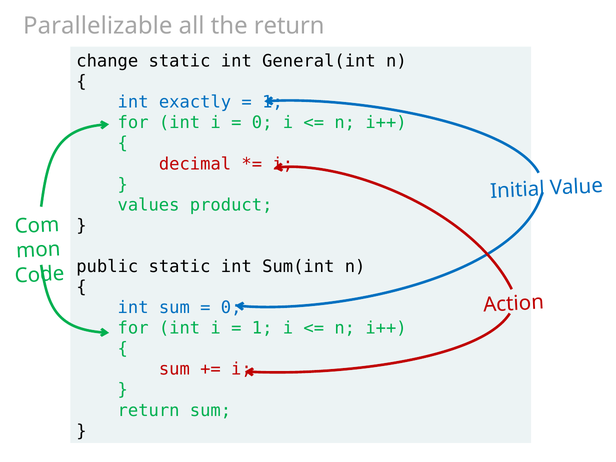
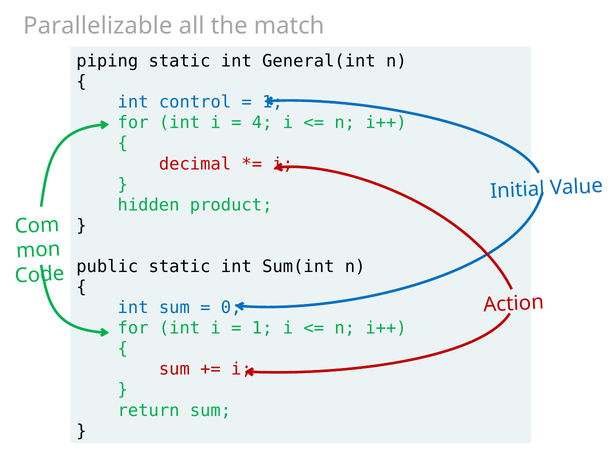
the return: return -> match (289, 26)
change: change -> piping (107, 61)
exactly: exactly -> control (195, 102)
0: 0 -> 4 (262, 123)
values: values -> hidden (149, 205)
